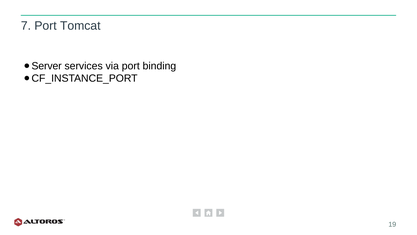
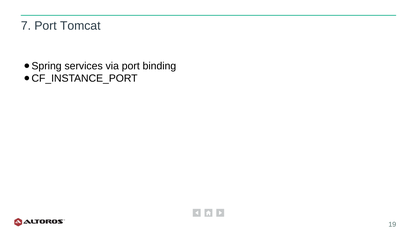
Server: Server -> Spring (47, 66)
